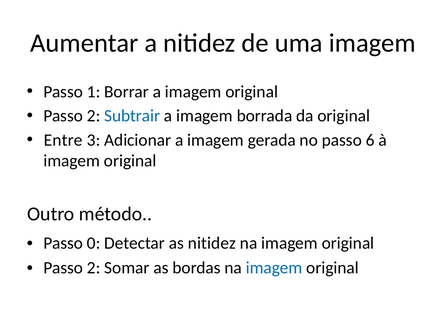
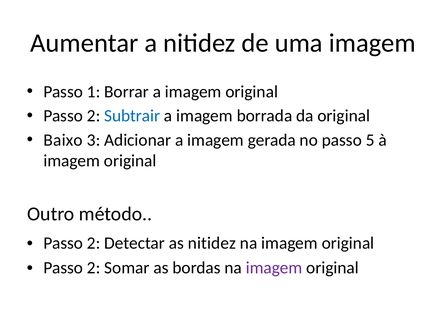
Entre: Entre -> Baixo (63, 140)
6: 6 -> 5 (370, 140)
0: 0 -> 2 (94, 243)
imagem colour: blue -> purple (274, 268)
